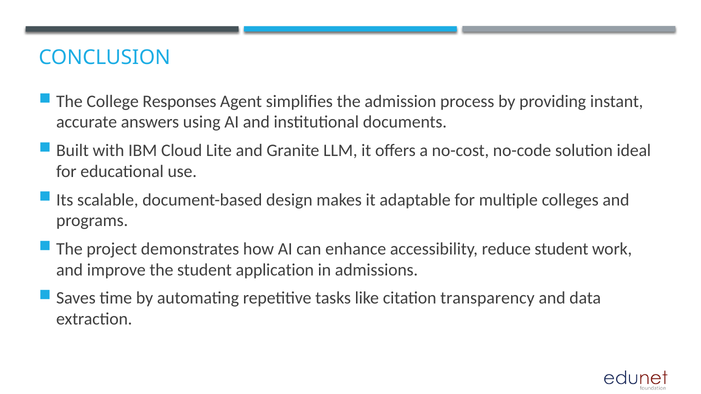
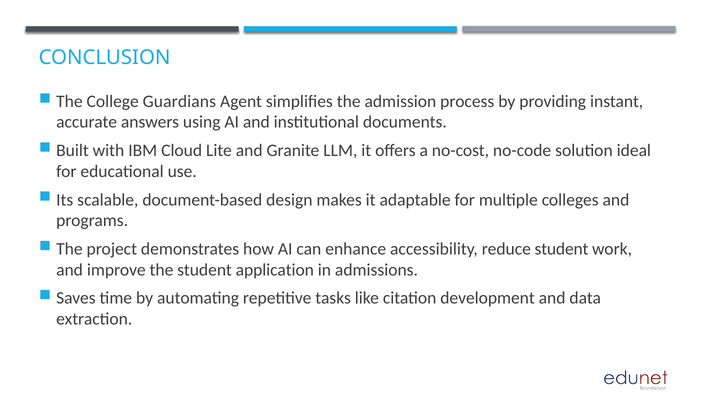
Responses: Responses -> Guardians (179, 101)
transparency: transparency -> development (488, 298)
